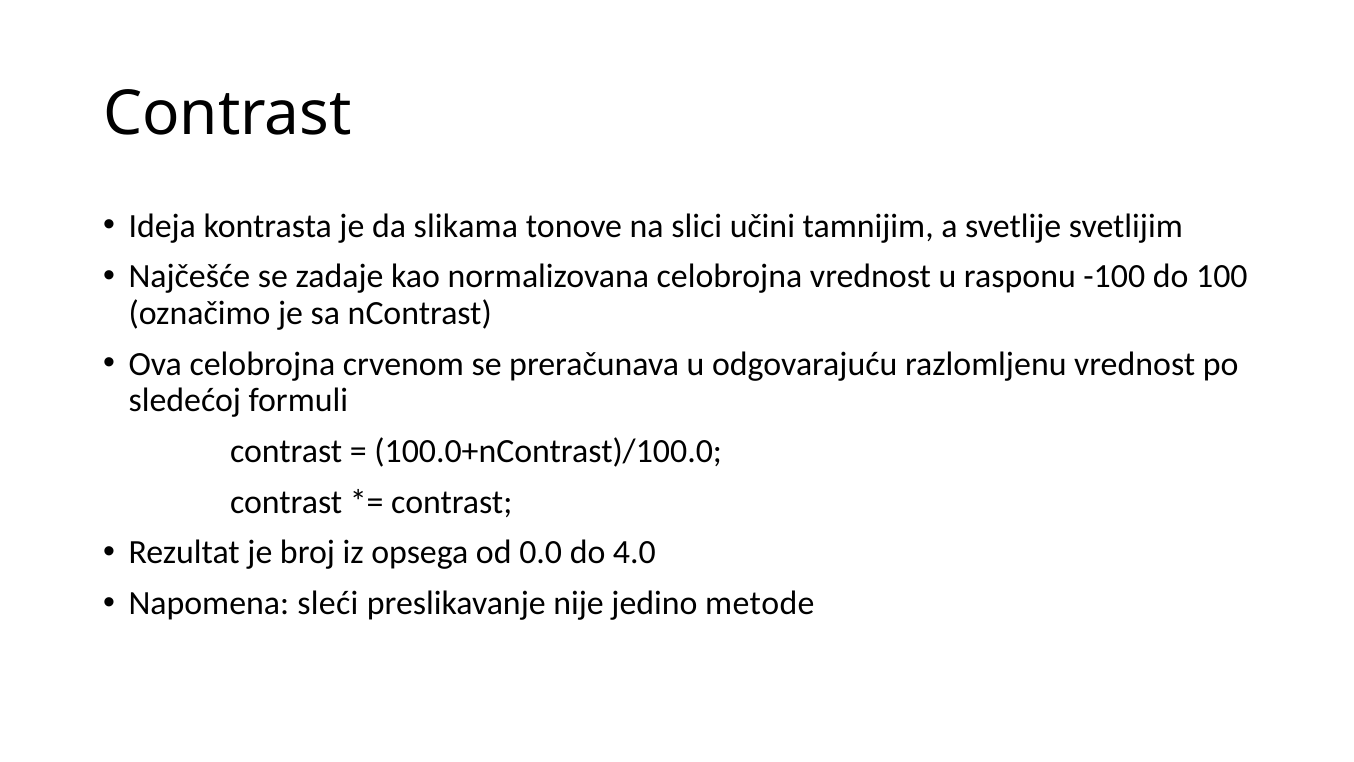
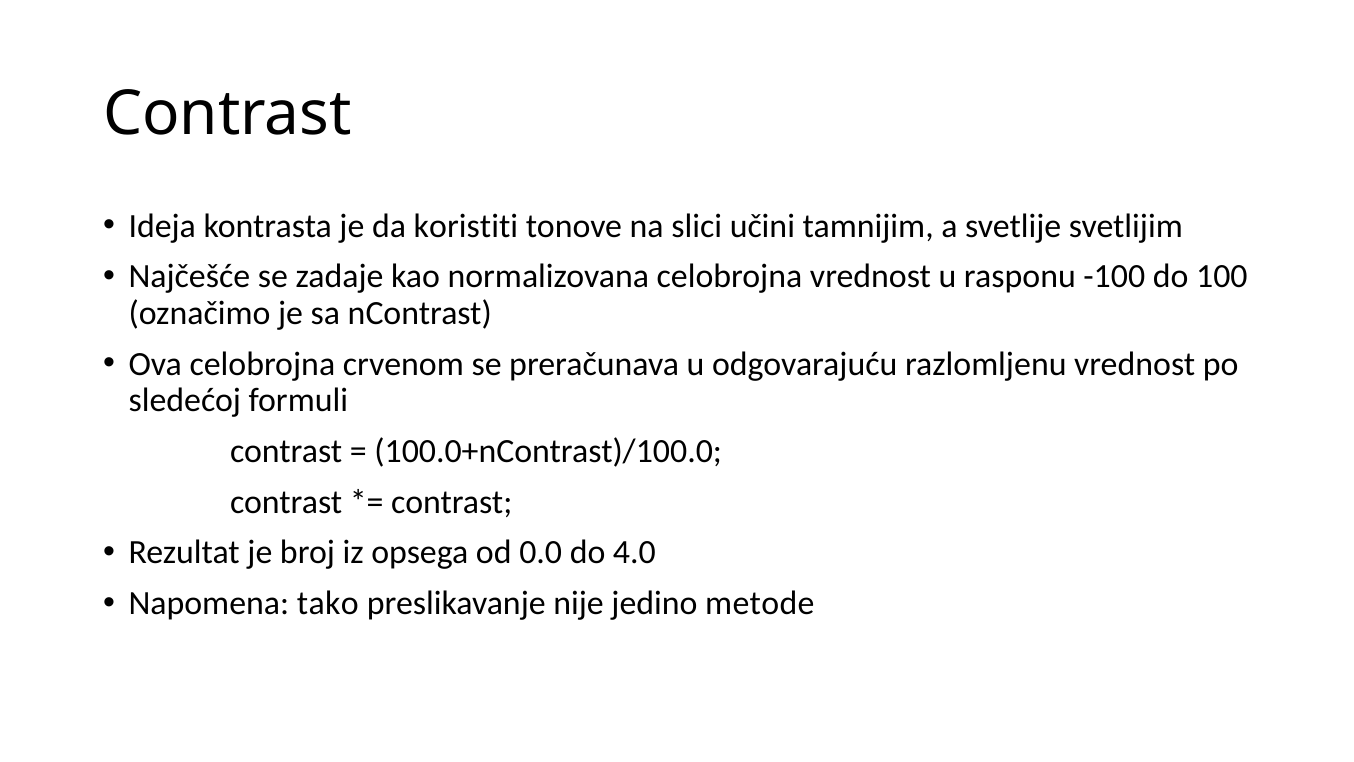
slikama: slikama -> koristiti (466, 226)
sleći: sleći -> tako (328, 603)
